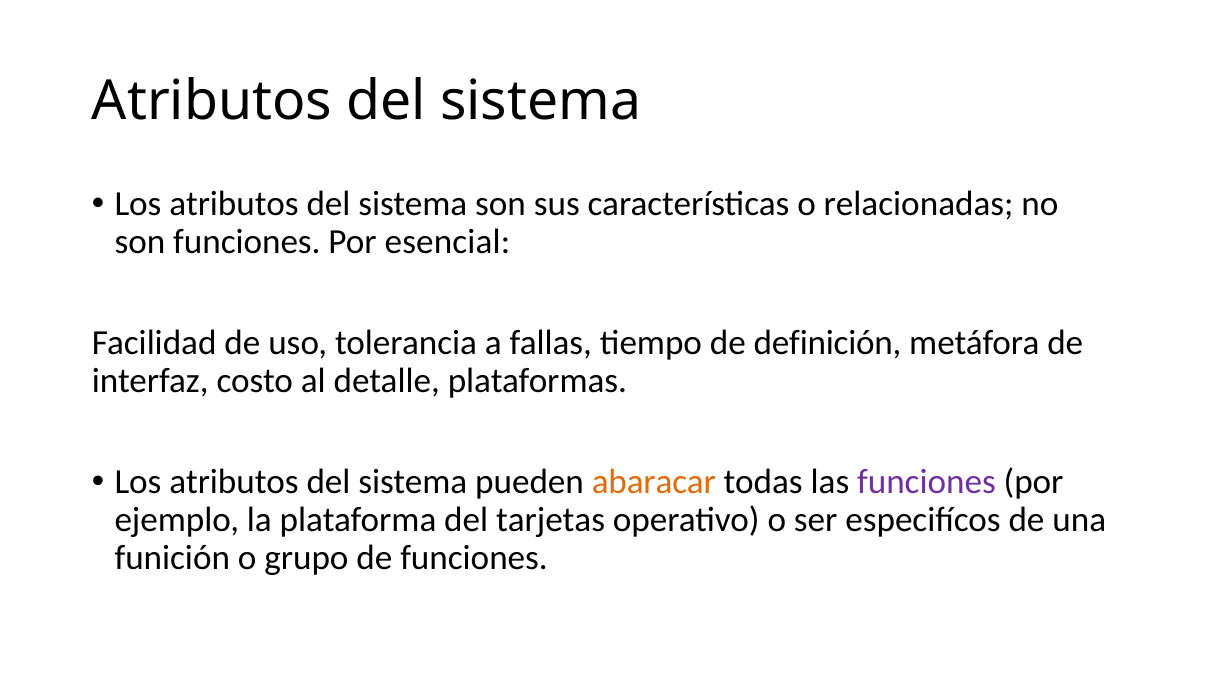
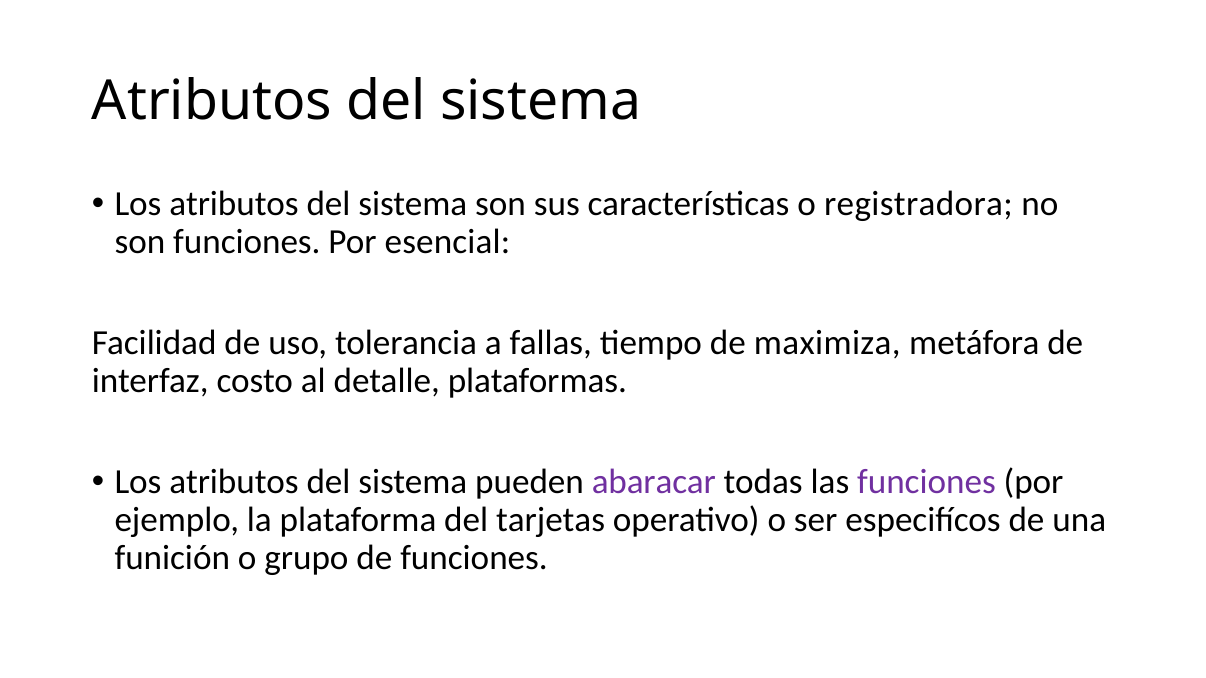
relacionadas: relacionadas -> registradora (918, 204)
definición: definición -> maximiza (827, 343)
abaracar colour: orange -> purple (654, 482)
